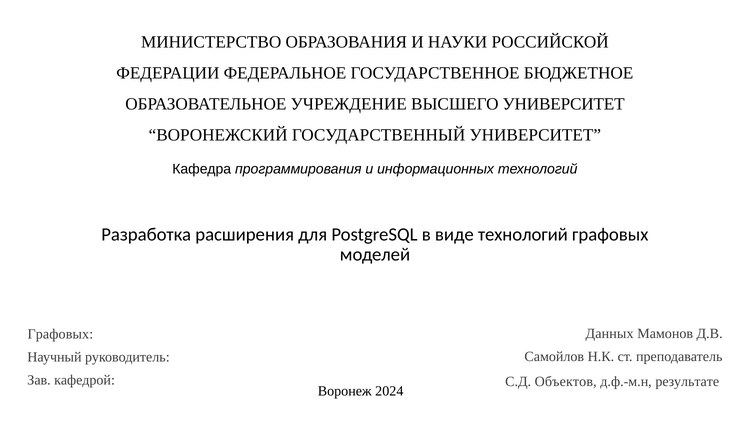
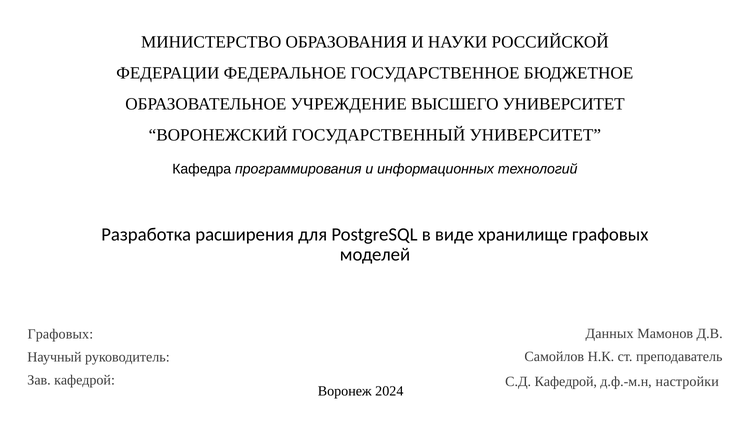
виде технологий: технологий -> хранилище (523, 234)
С.Д Объектов: Объектов -> Кафедрой (566, 382)
результате: результате -> настройки (687, 382)
